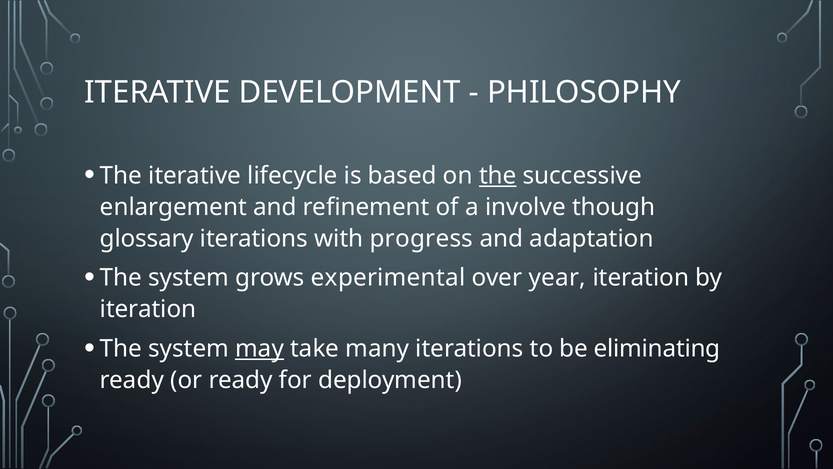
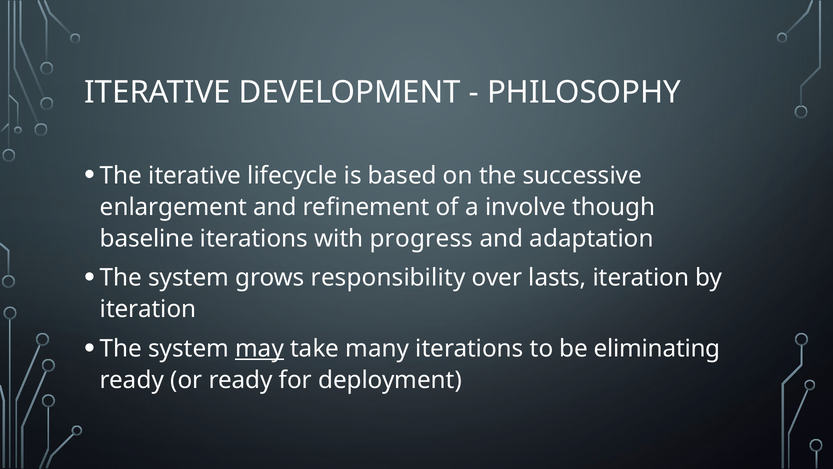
the underline: present -> none (498, 175)
glossary: glossary -> baseline (147, 238)
experimental: experimental -> responsibility (388, 278)
year: year -> lasts (557, 278)
